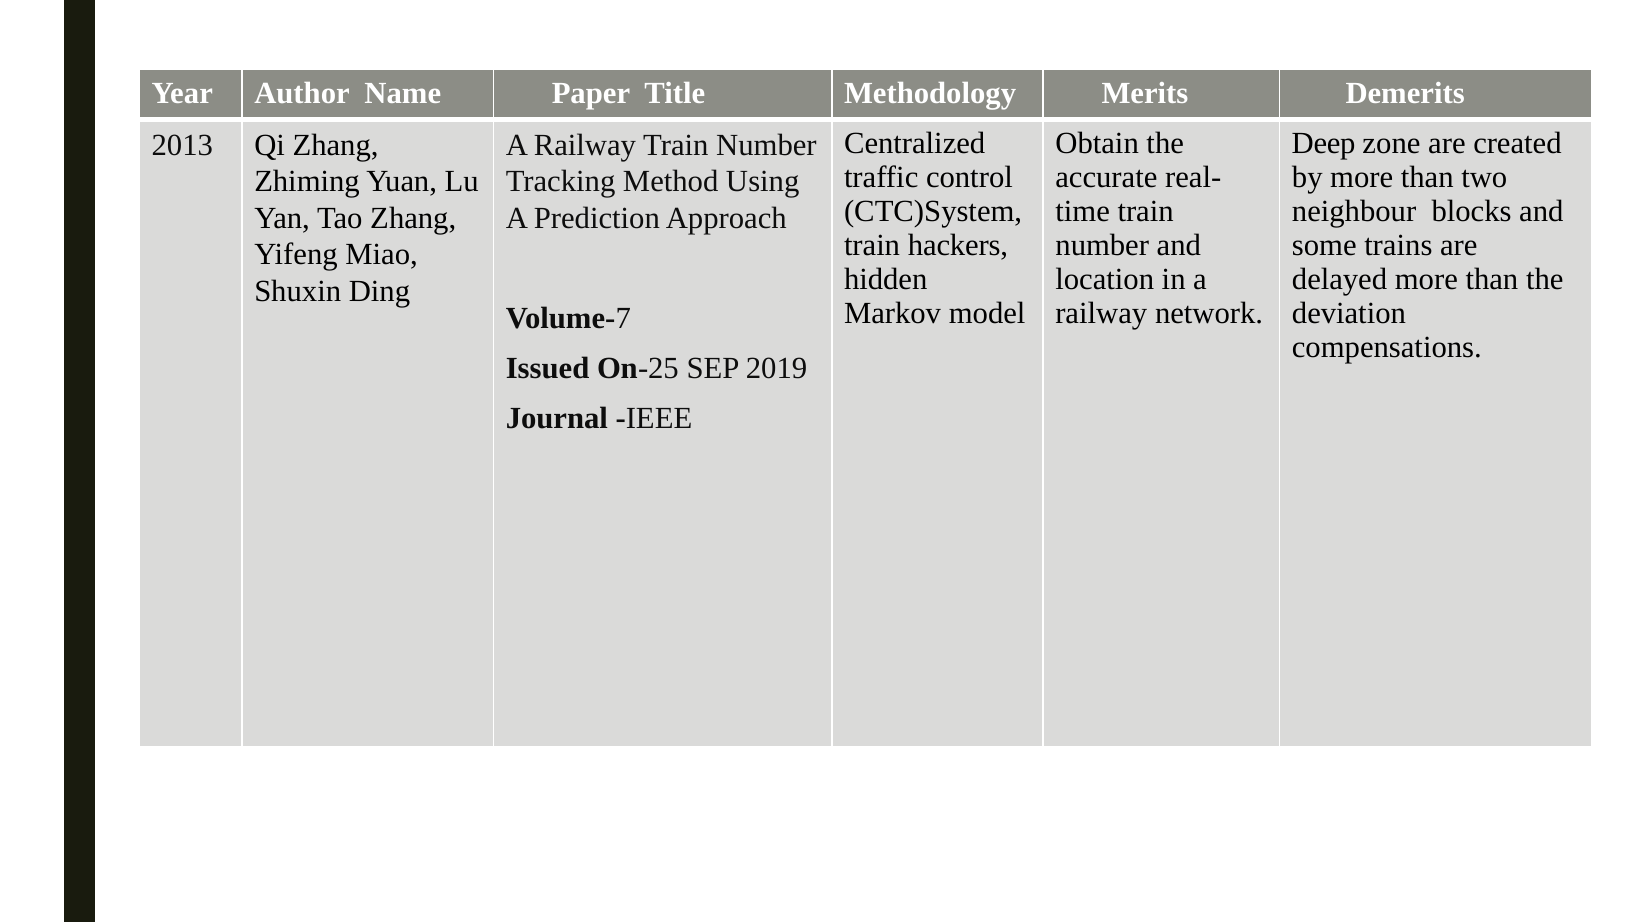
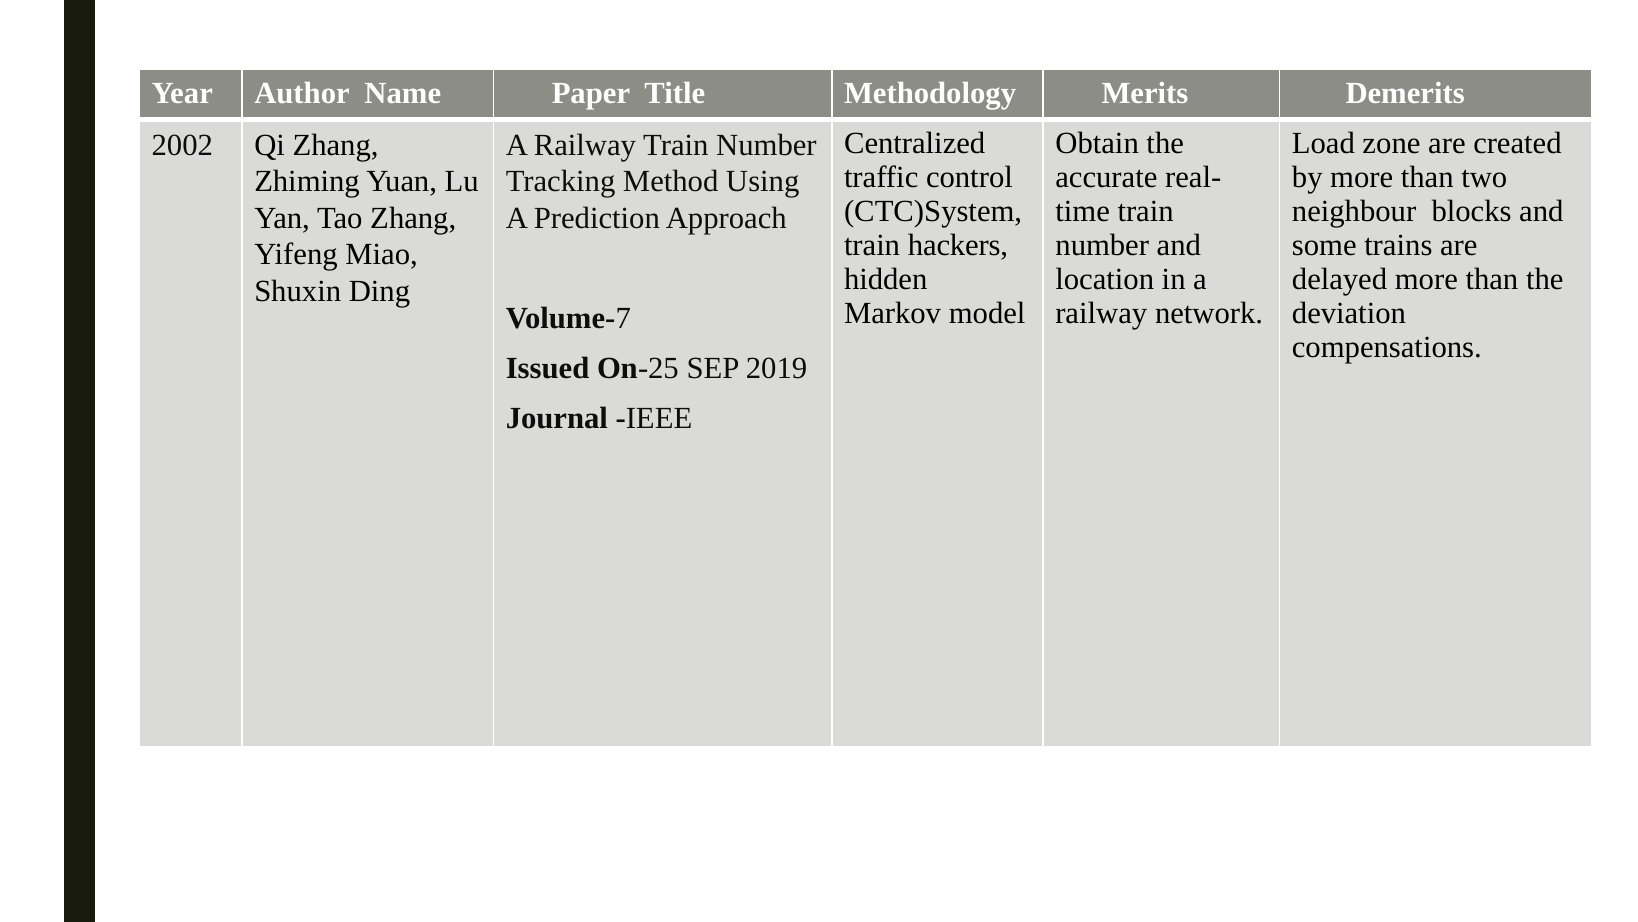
Deep: Deep -> Load (1323, 143)
2013: 2013 -> 2002 (182, 145)
